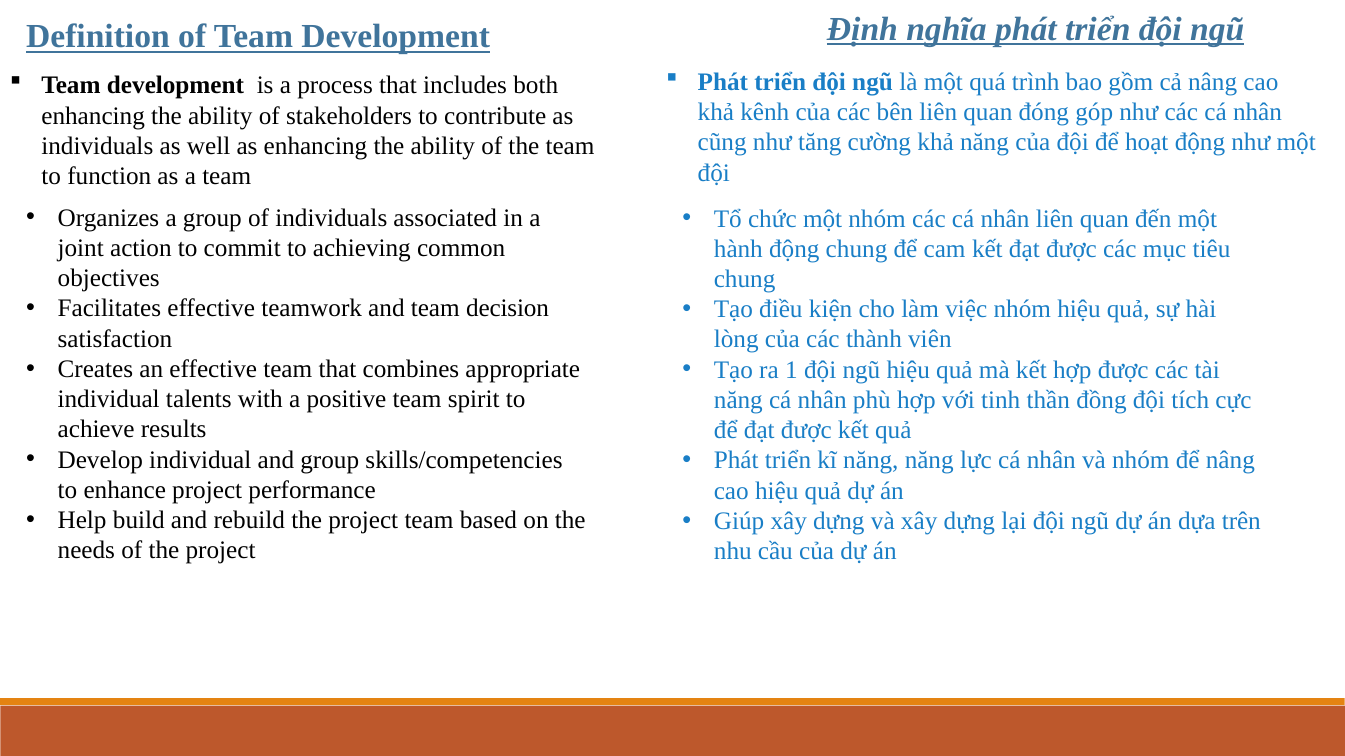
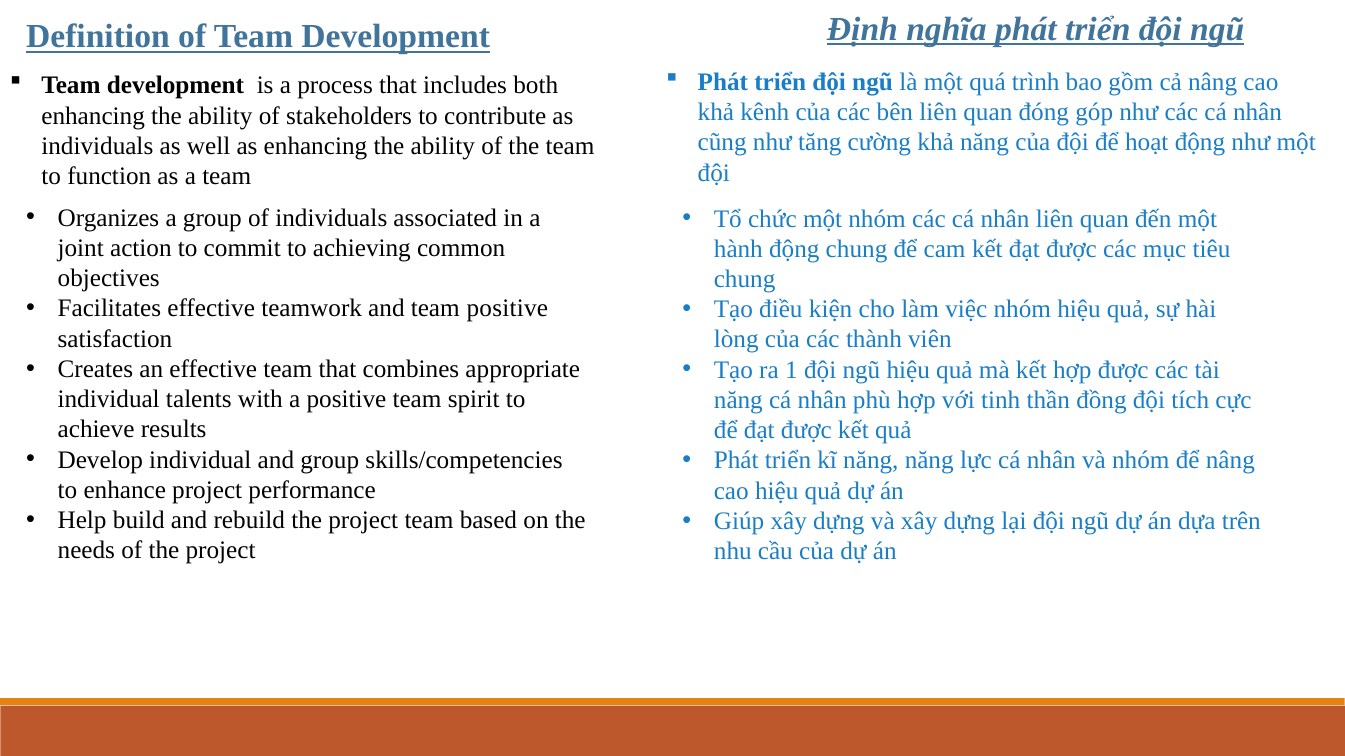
team decision: decision -> positive (507, 309)
